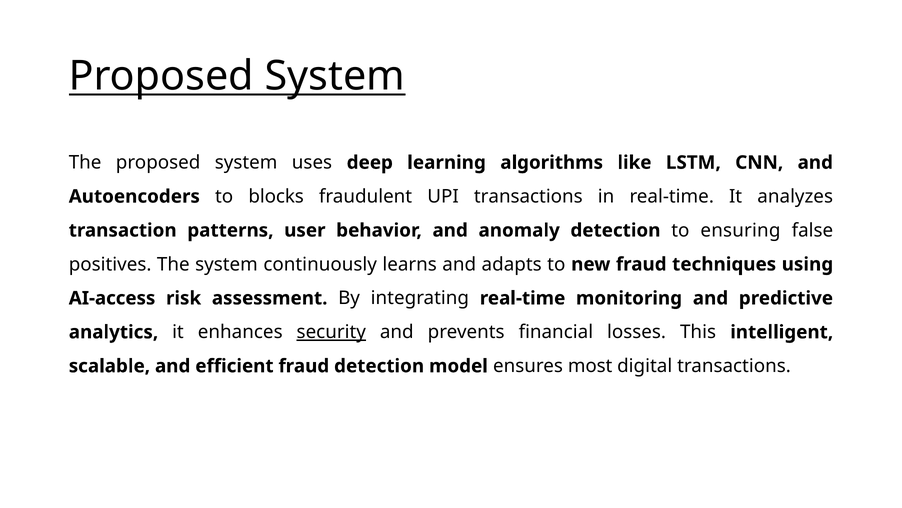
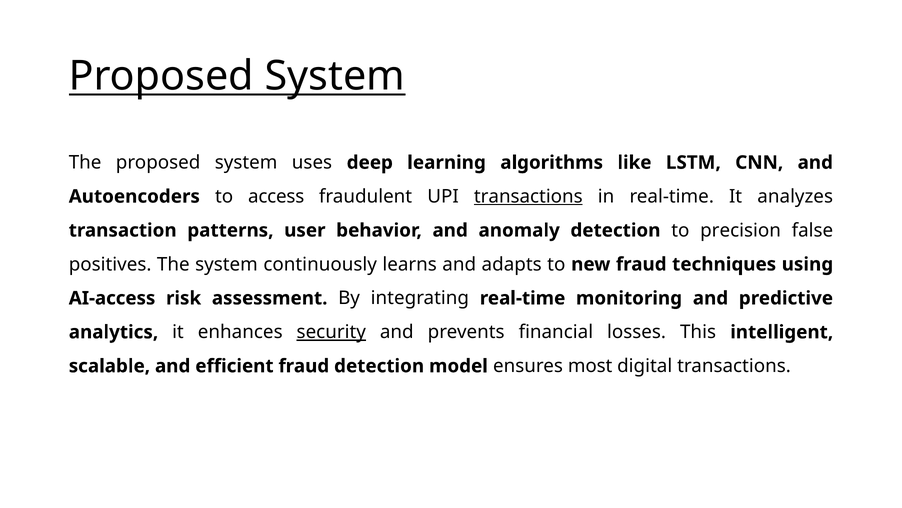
blocks: blocks -> access (276, 196)
transactions underline: none -> present (528, 196)
ensuring: ensuring -> precision (741, 230)
